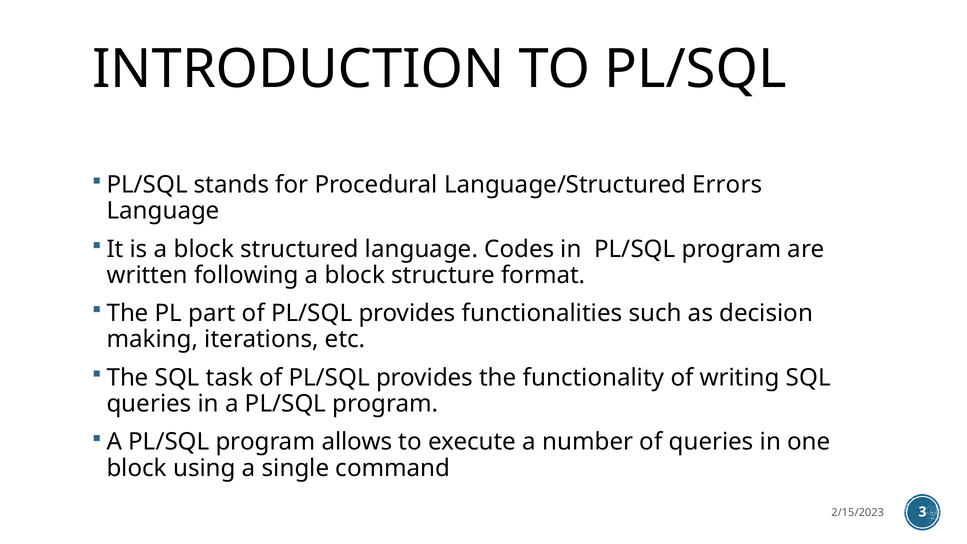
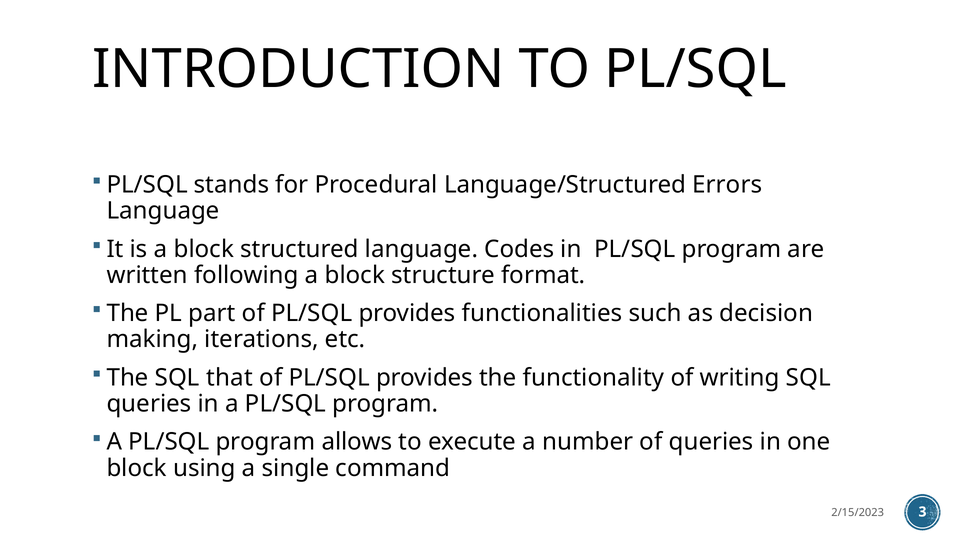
task: task -> that (229, 378)
